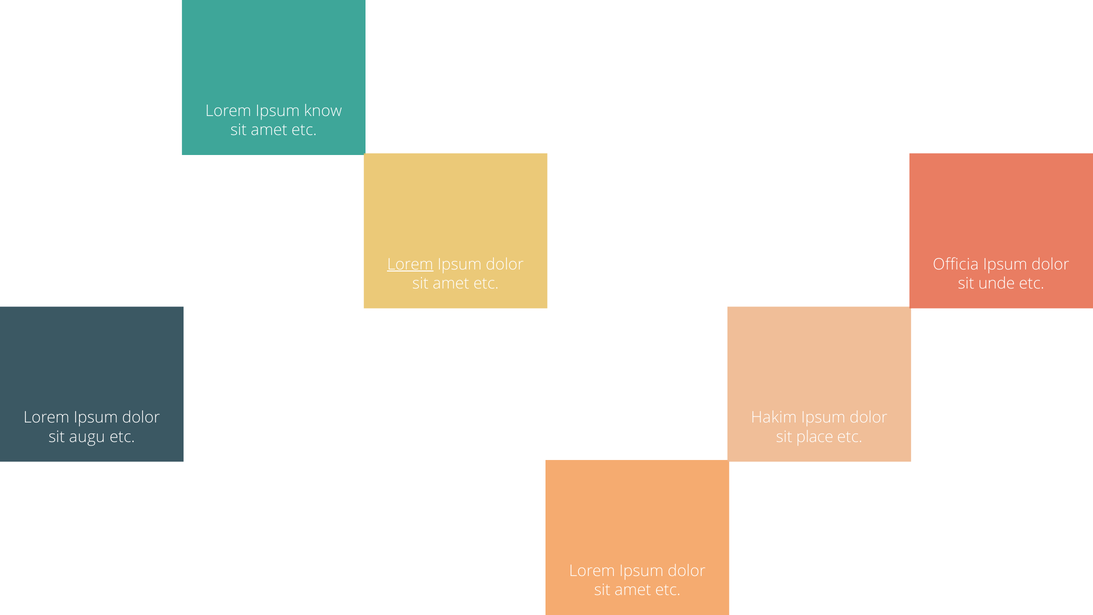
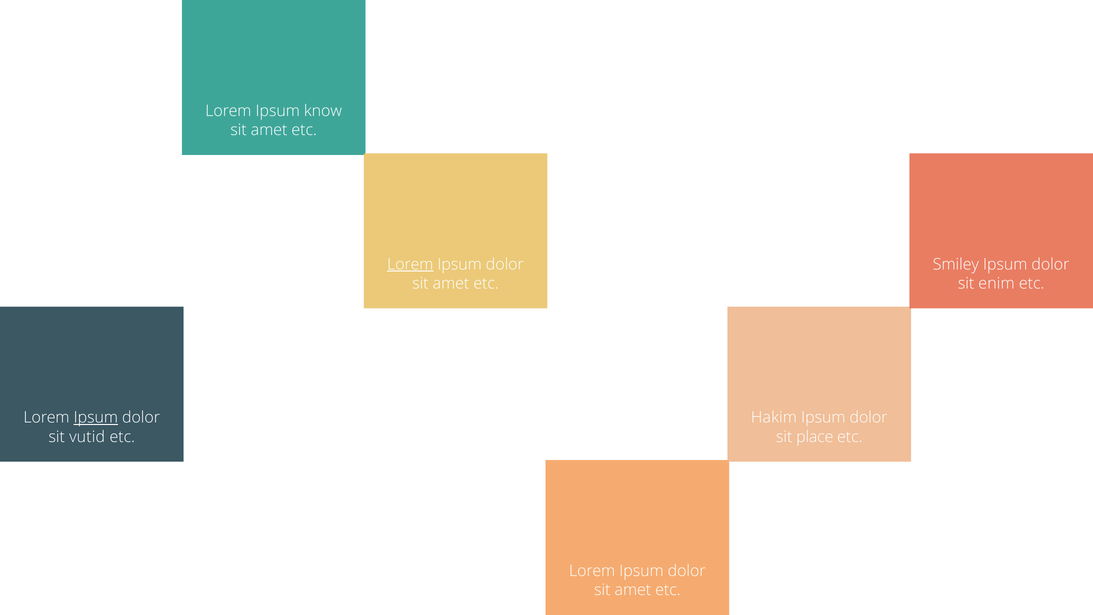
Officia: Officia -> Smiley (956, 264)
unde: unde -> enim (997, 283)
Ipsum underline: none -> present (96, 418)
augu: augu -> vutid (87, 437)
